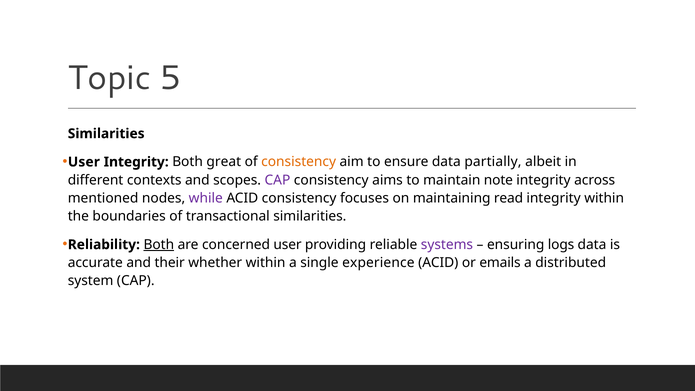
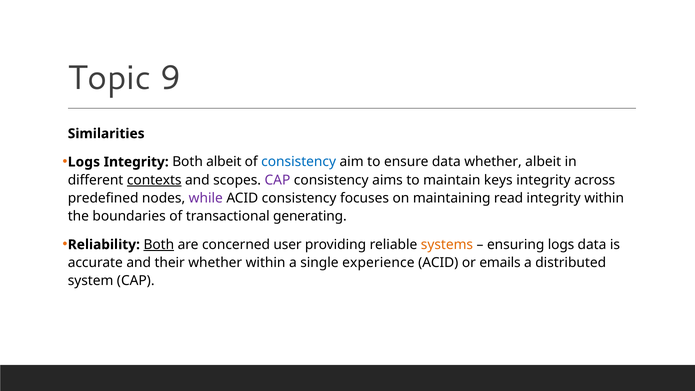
5: 5 -> 9 (171, 78)
User: User -> Logs (84, 162)
Both great: great -> albeit (224, 162)
consistency colour: orange -> blue (299, 162)
data partially: partially -> whether (493, 162)
contexts underline: none -> present (154, 180)
note: note -> keys (498, 180)
mentioned: mentioned -> predefined (103, 198)
transactional similarities: similarities -> generating (310, 216)
systems colour: purple -> orange (447, 245)
